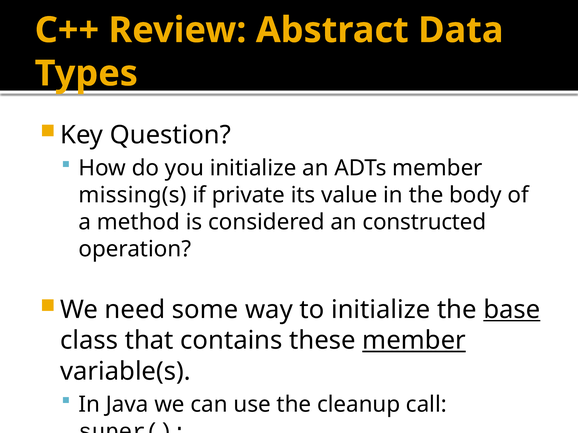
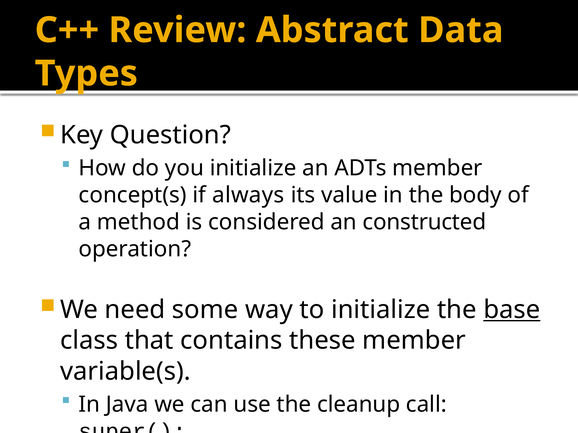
missing(s: missing(s -> concept(s (133, 195)
private: private -> always (248, 195)
member underline: present -> none (414, 341)
